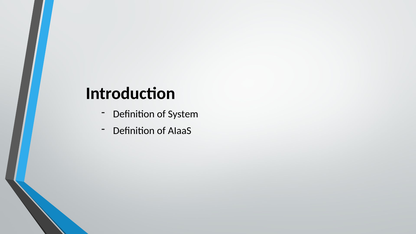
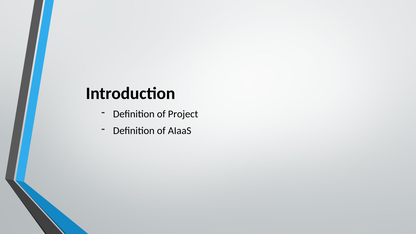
System: System -> Project (183, 114)
